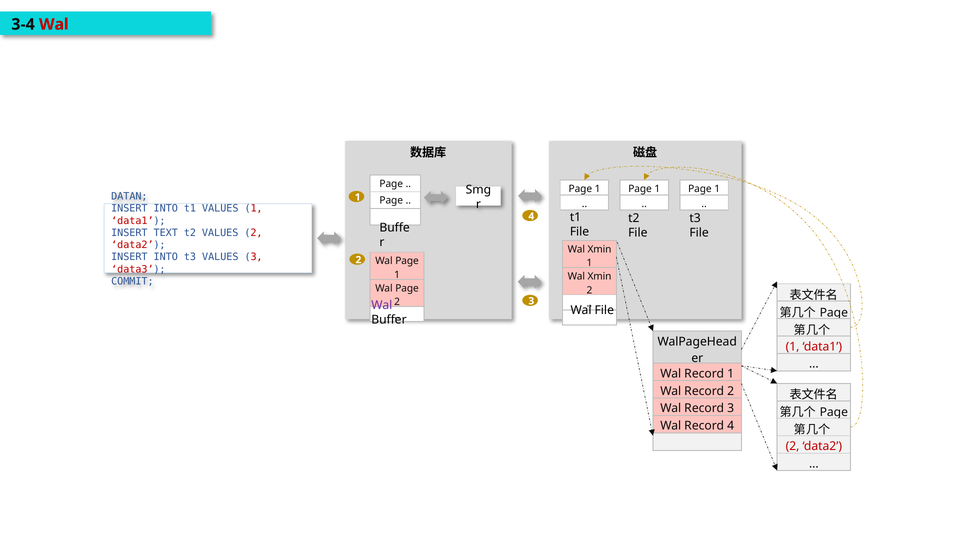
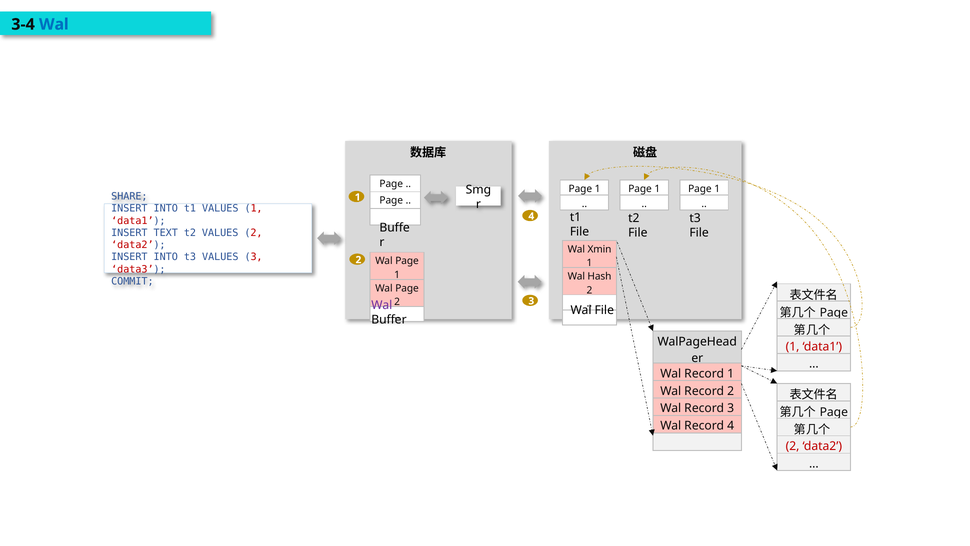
Wal colour: red -> blue (54, 24)
DATAN: DATAN -> SHARE (129, 196)
Xmin: Xmin -> Hash (599, 276)
